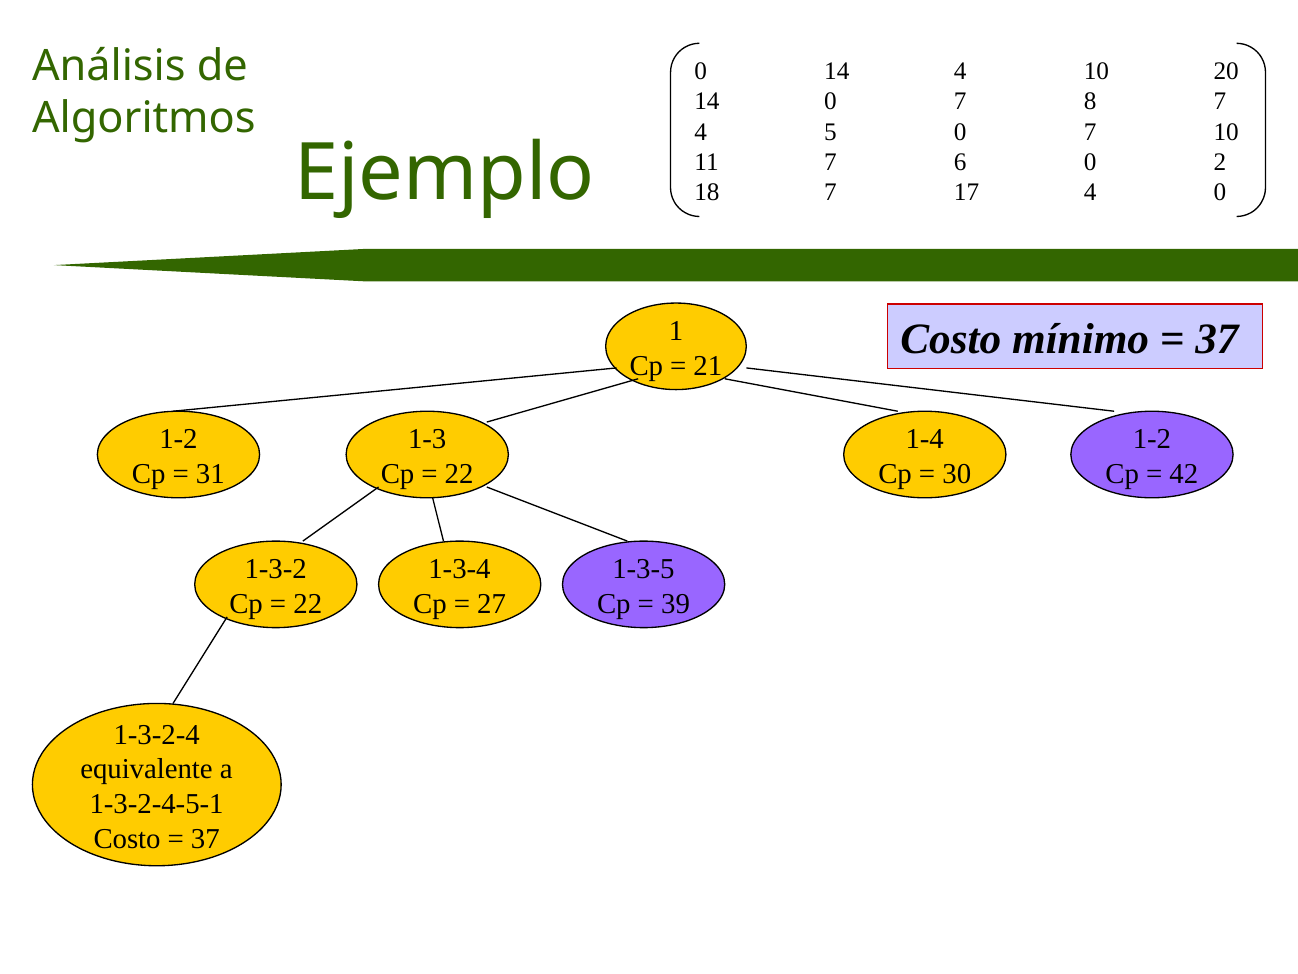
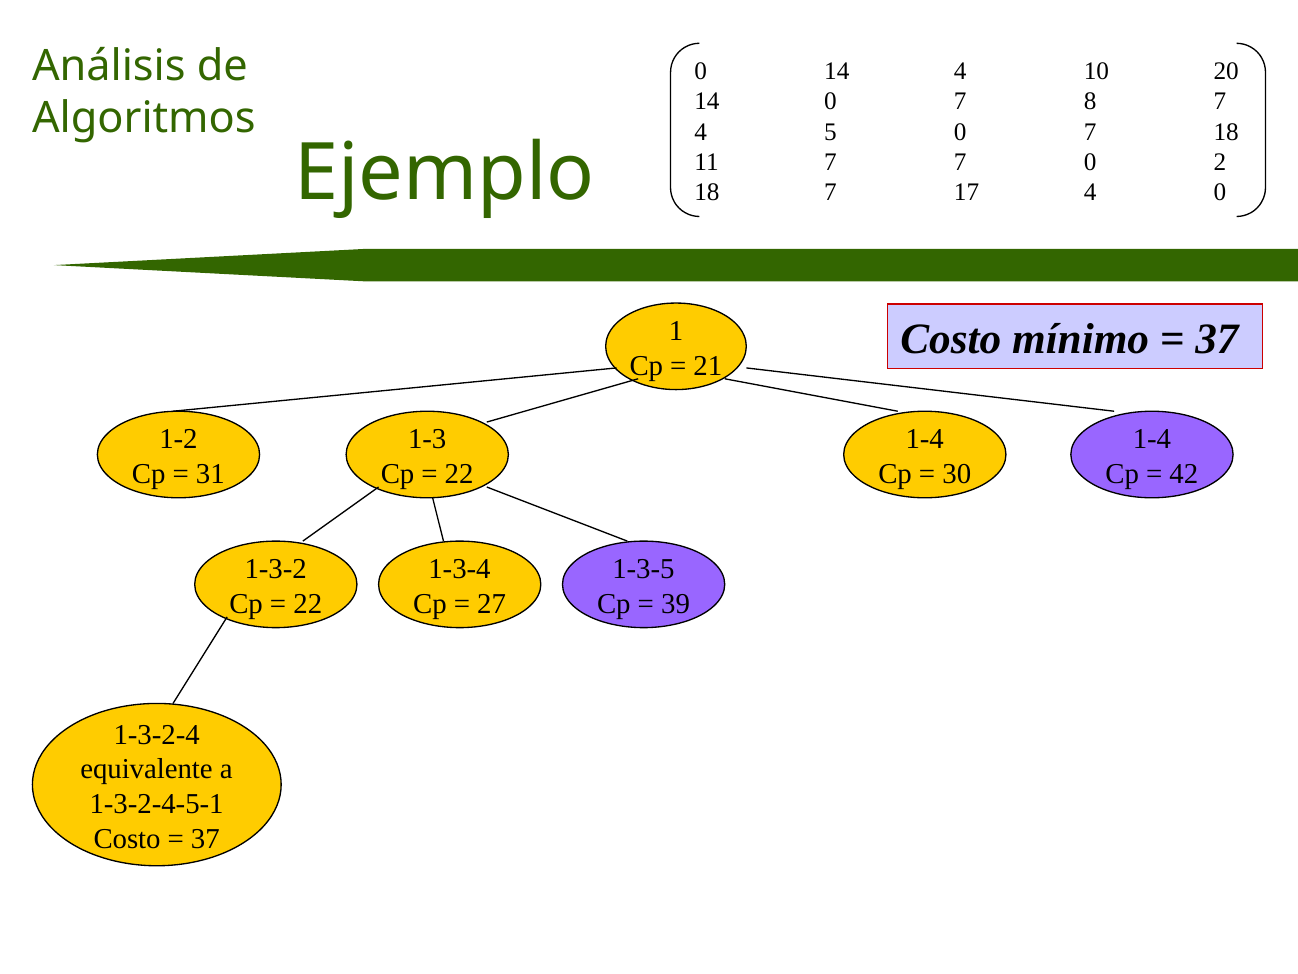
7 10: 10 -> 18 (1226, 132)
7 6: 6 -> 7 (960, 162)
1-2: 1-2 -> 1-4 (1152, 439)
